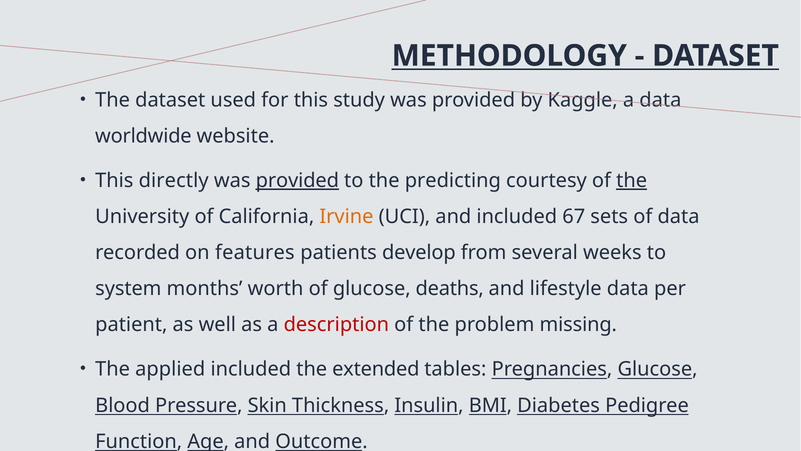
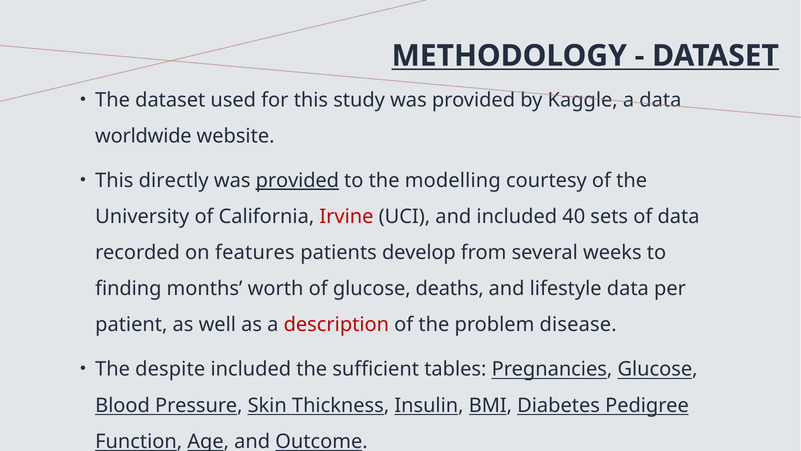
predicting: predicting -> modelling (453, 180)
the underline: present -> none (632, 180)
Irvine colour: orange -> red (346, 216)
67: 67 -> 40 (574, 216)
system: system -> finding (128, 289)
missing: missing -> disease (578, 325)
applied: applied -> despite (170, 369)
extended: extended -> sufficient (376, 369)
